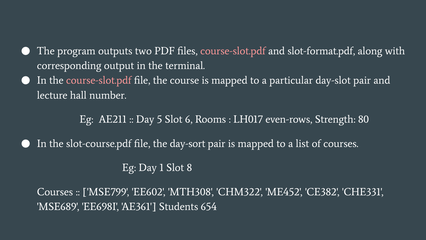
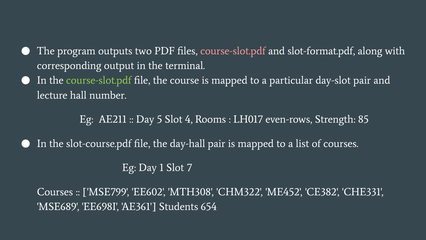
course-slot.pdf colour: pink -> light green (99, 80)
6: 6 -> 4 (189, 119)
80: 80 -> 85 (363, 119)
day-sort: day-sort -> day-hall (188, 143)
8: 8 -> 7 (189, 167)
